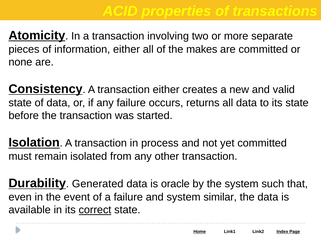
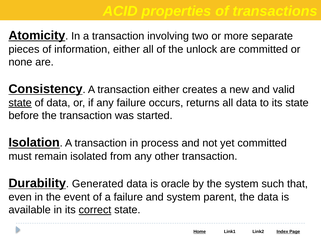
makes: makes -> unlock (202, 49)
state underline: none -> present (20, 103)
similar: similar -> parent (220, 197)
